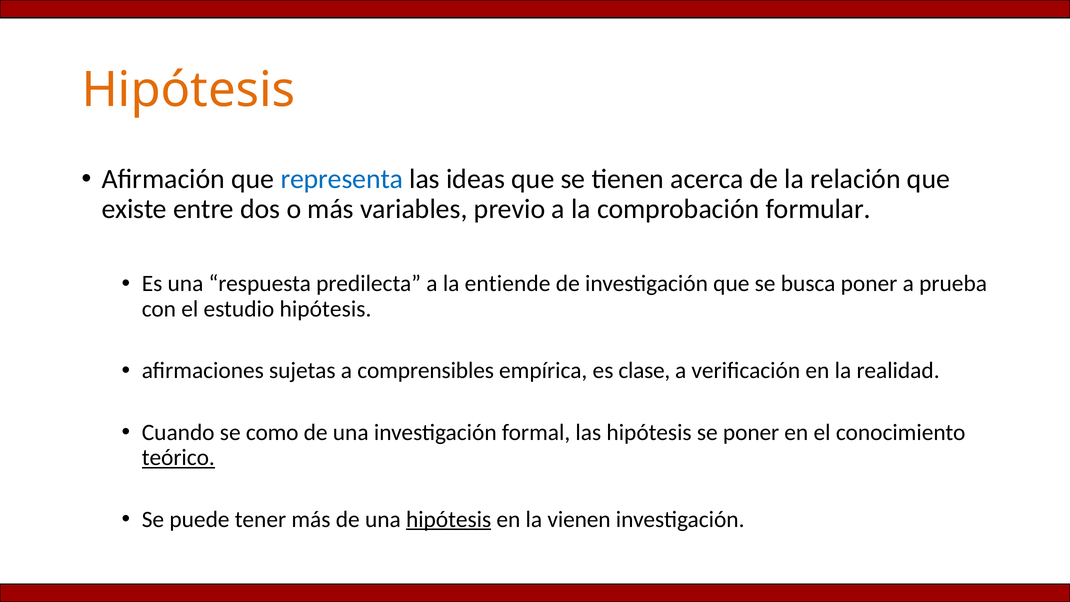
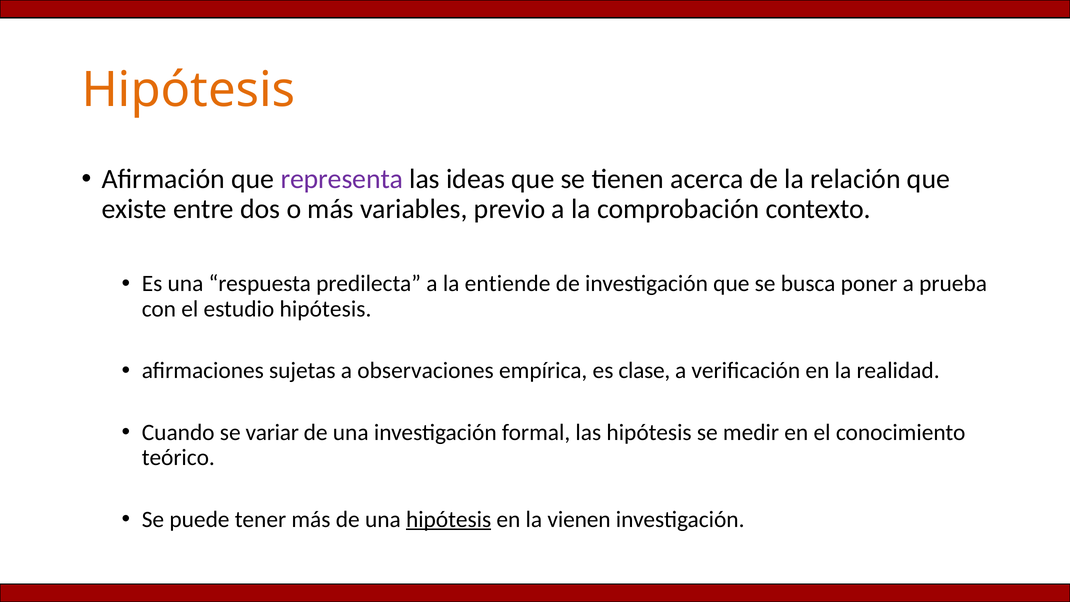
representa colour: blue -> purple (342, 179)
formular: formular -> contexto (818, 209)
comprensibles: comprensibles -> observaciones (426, 371)
como: como -> variar (272, 432)
se poner: poner -> medir (751, 432)
teórico underline: present -> none (178, 458)
